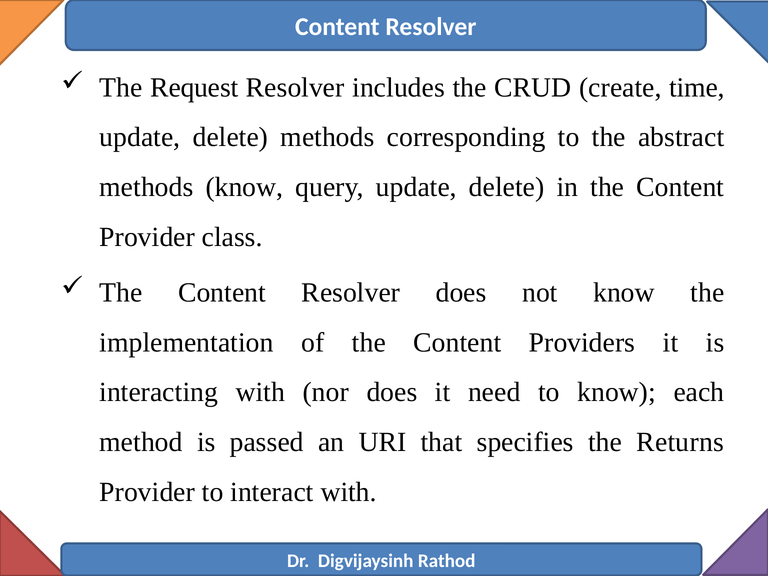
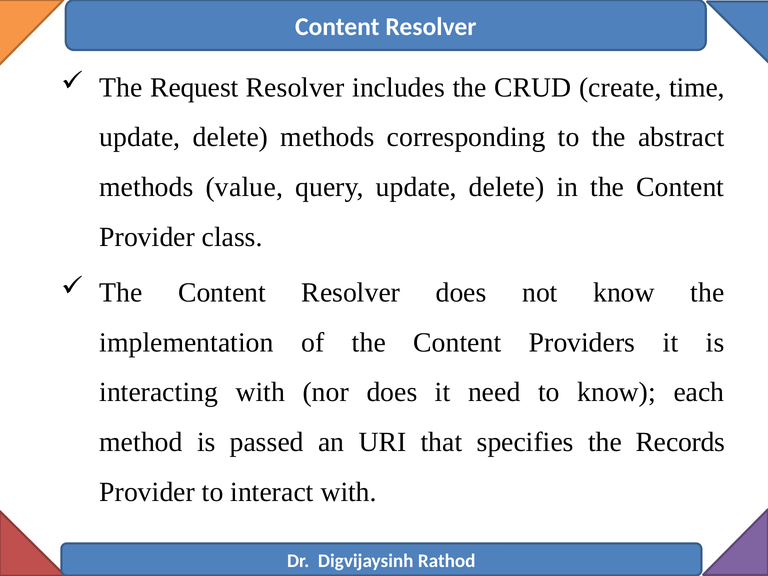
methods know: know -> value (244, 187)
Returns: Returns -> Records (680, 442)
